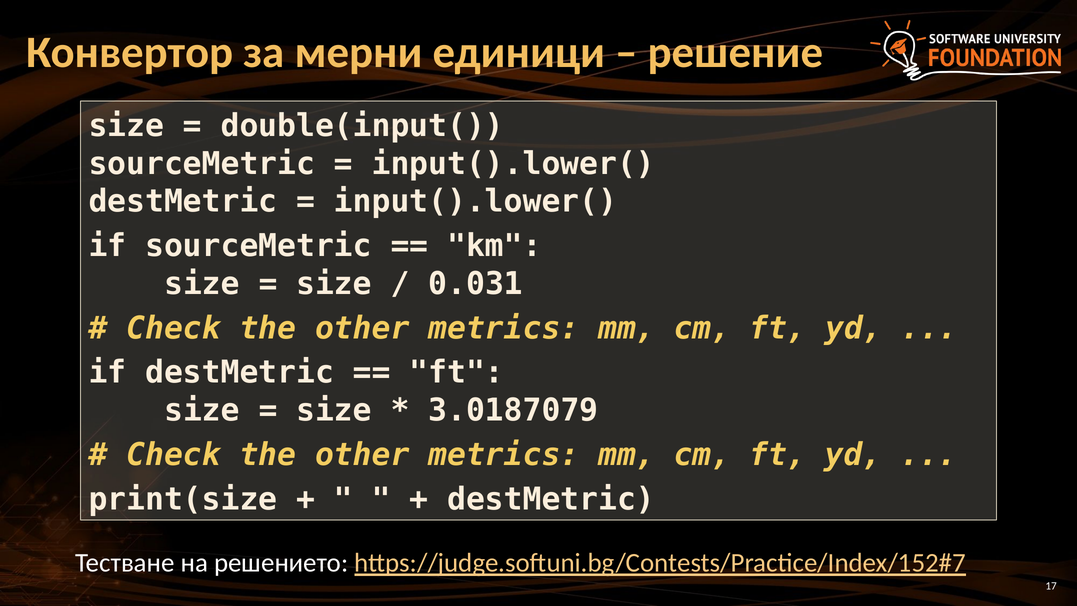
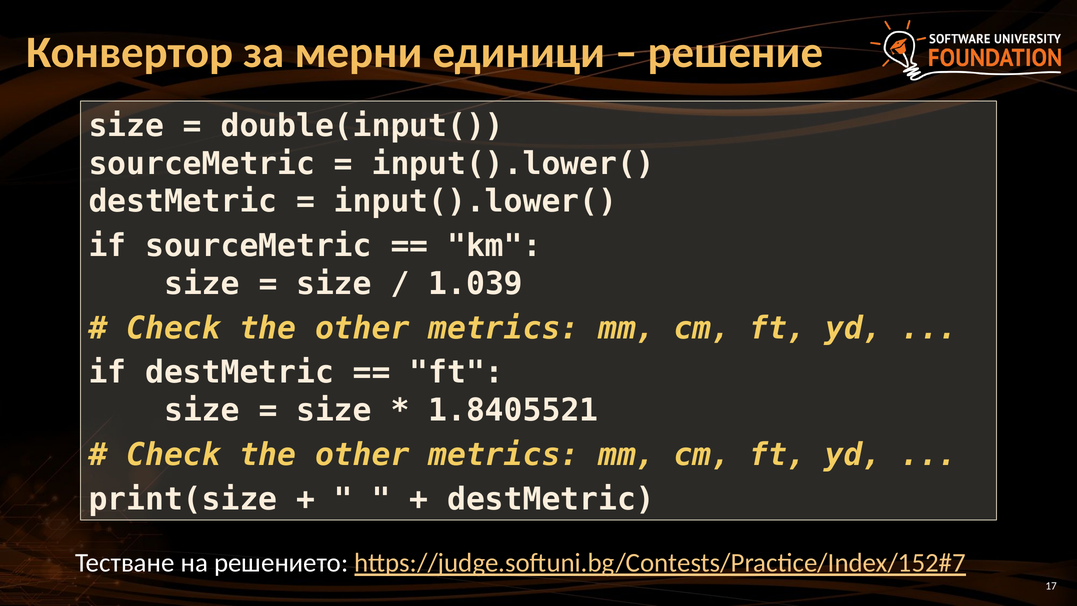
0.031: 0.031 -> 1.039 (476, 284)
3.0187079: 3.0187079 -> 1.8405521 (513, 410)
